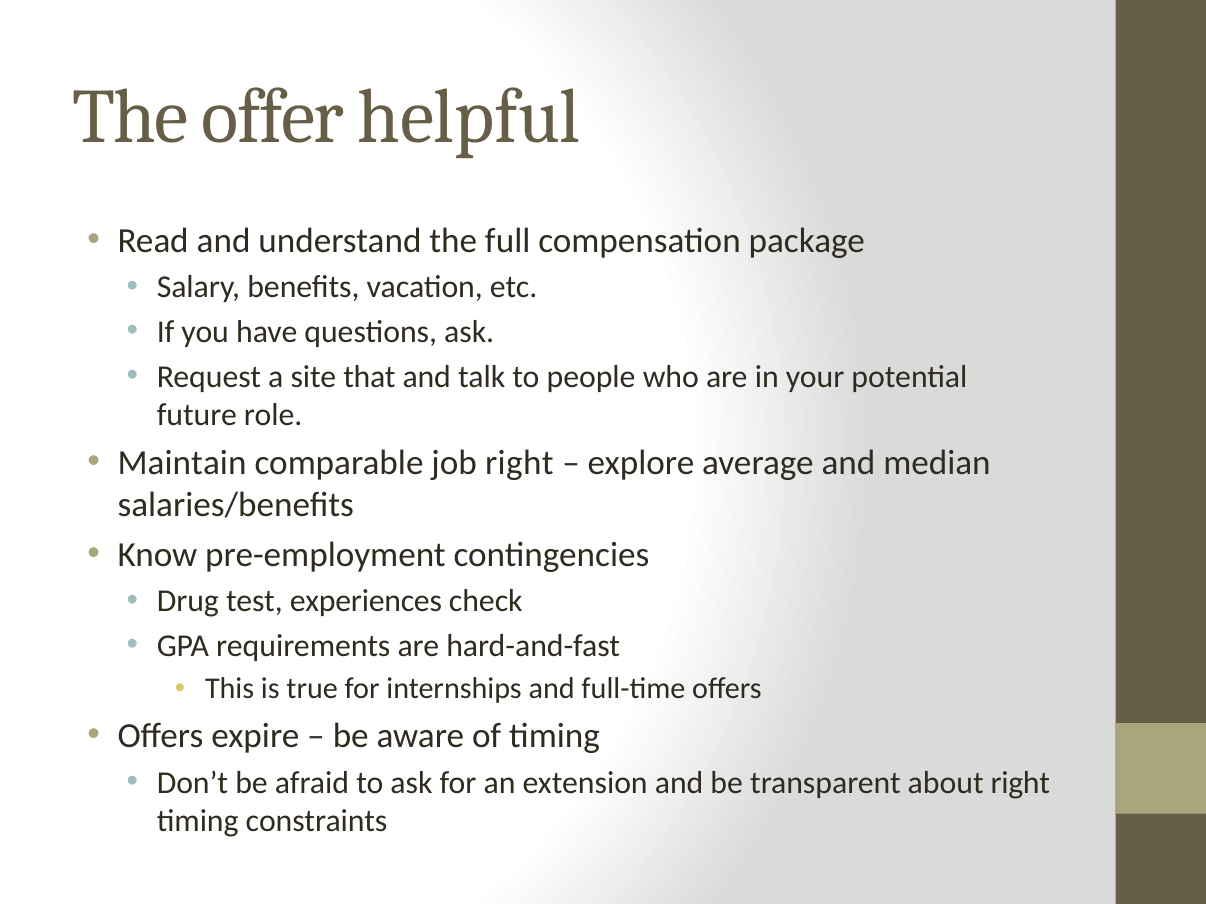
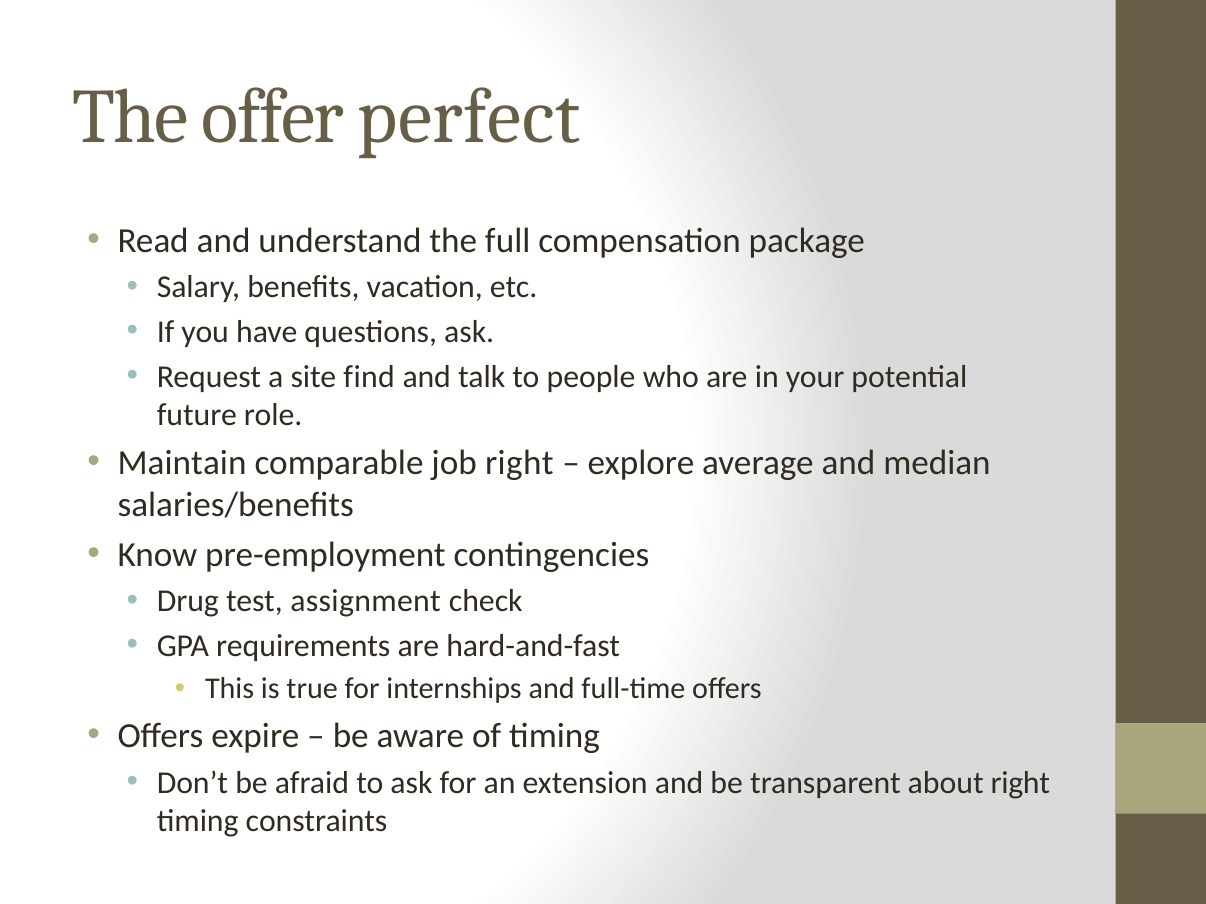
helpful: helpful -> perfect (469, 117)
that: that -> find (369, 377)
experiences: experiences -> assignment (366, 601)
